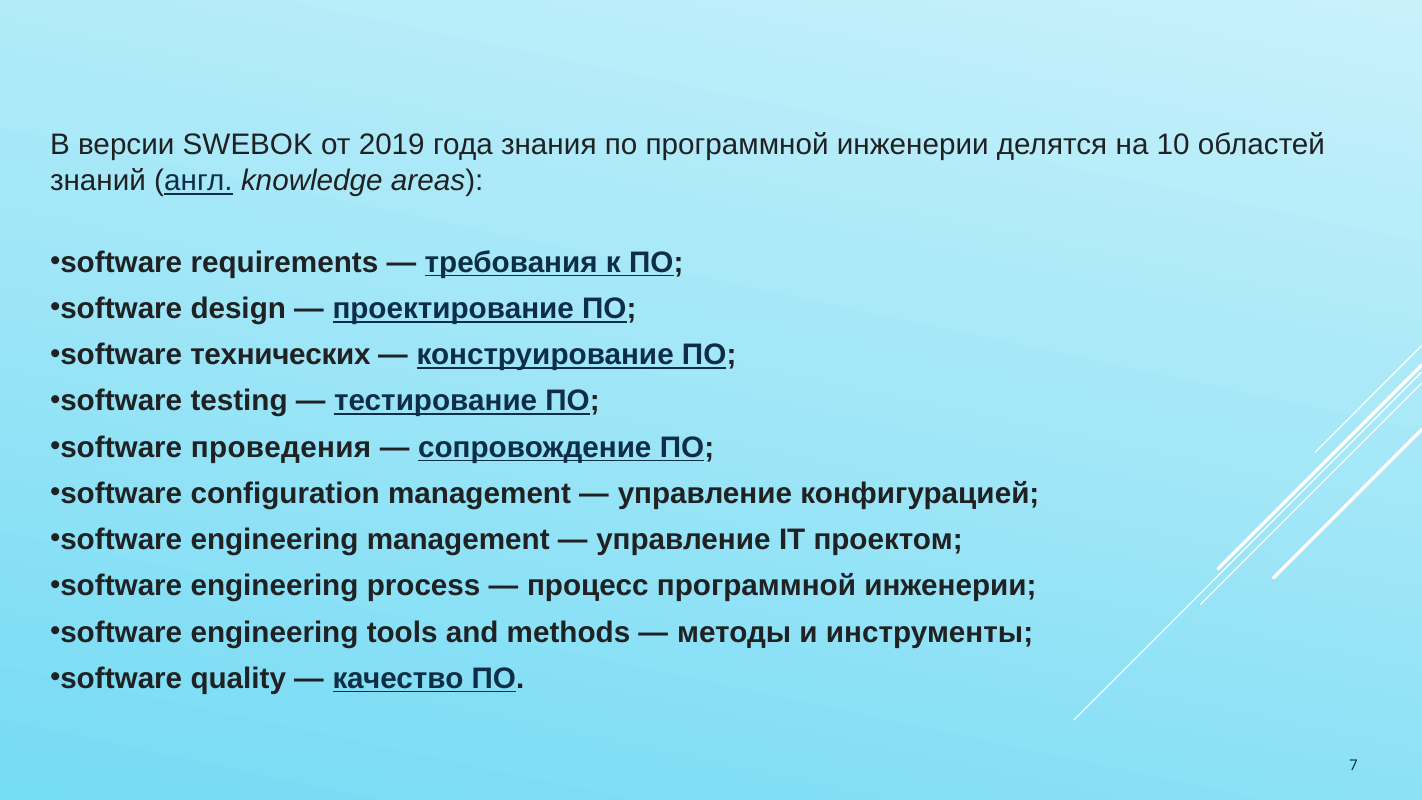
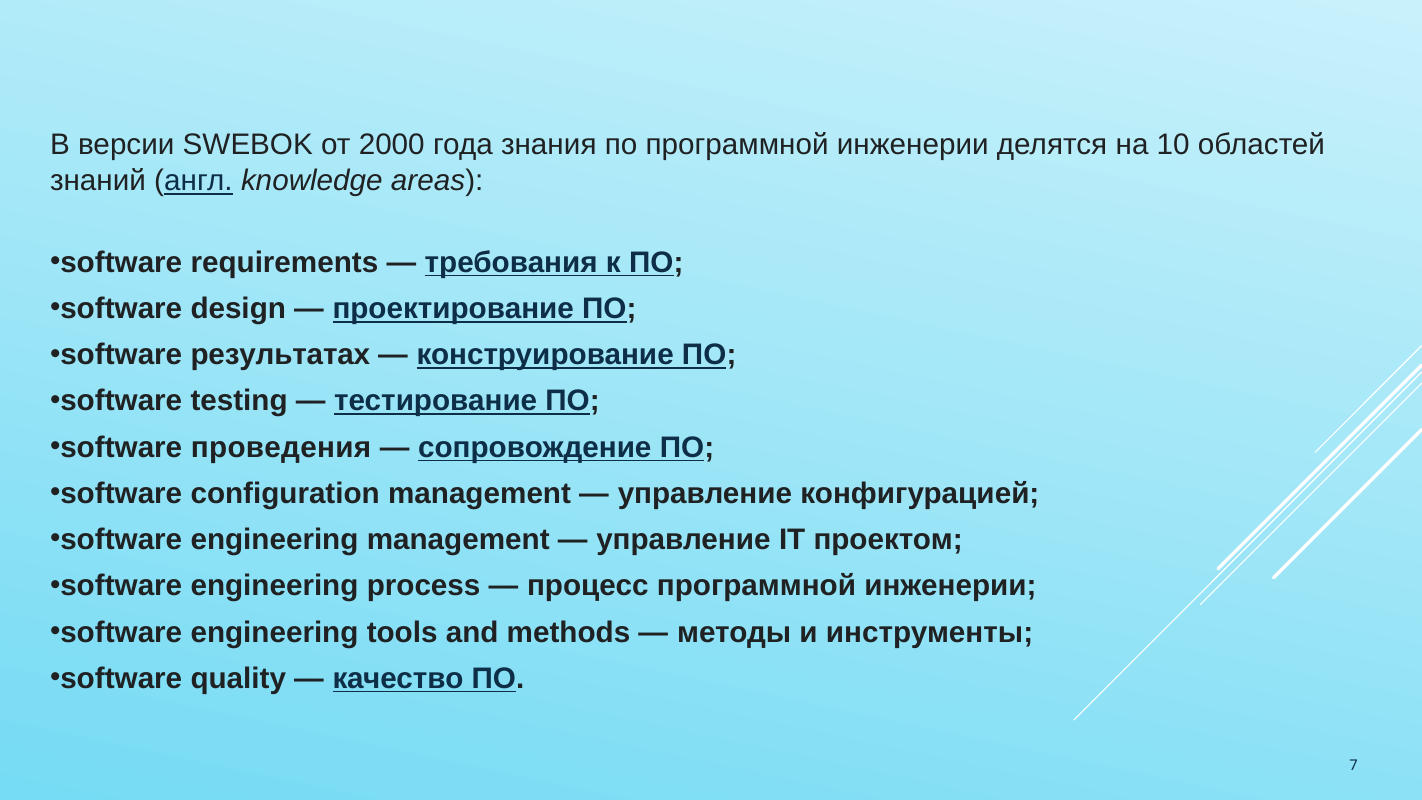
2019: 2019 -> 2000 (392, 145)
технических: технических -> результатах (280, 355)
